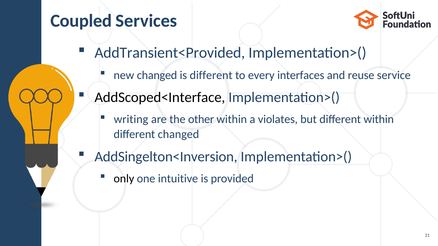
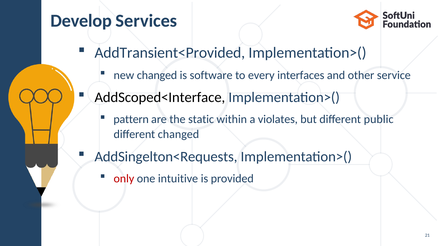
Coupled: Coupled -> Develop (81, 21)
is different: different -> software (211, 75)
reuse: reuse -> other (361, 75)
writing: writing -> pattern (131, 120)
other: other -> static (201, 120)
different within: within -> public (379, 120)
AddSingelton<Inversion: AddSingelton<Inversion -> AddSingelton<Requests (166, 157)
only colour: black -> red (124, 179)
